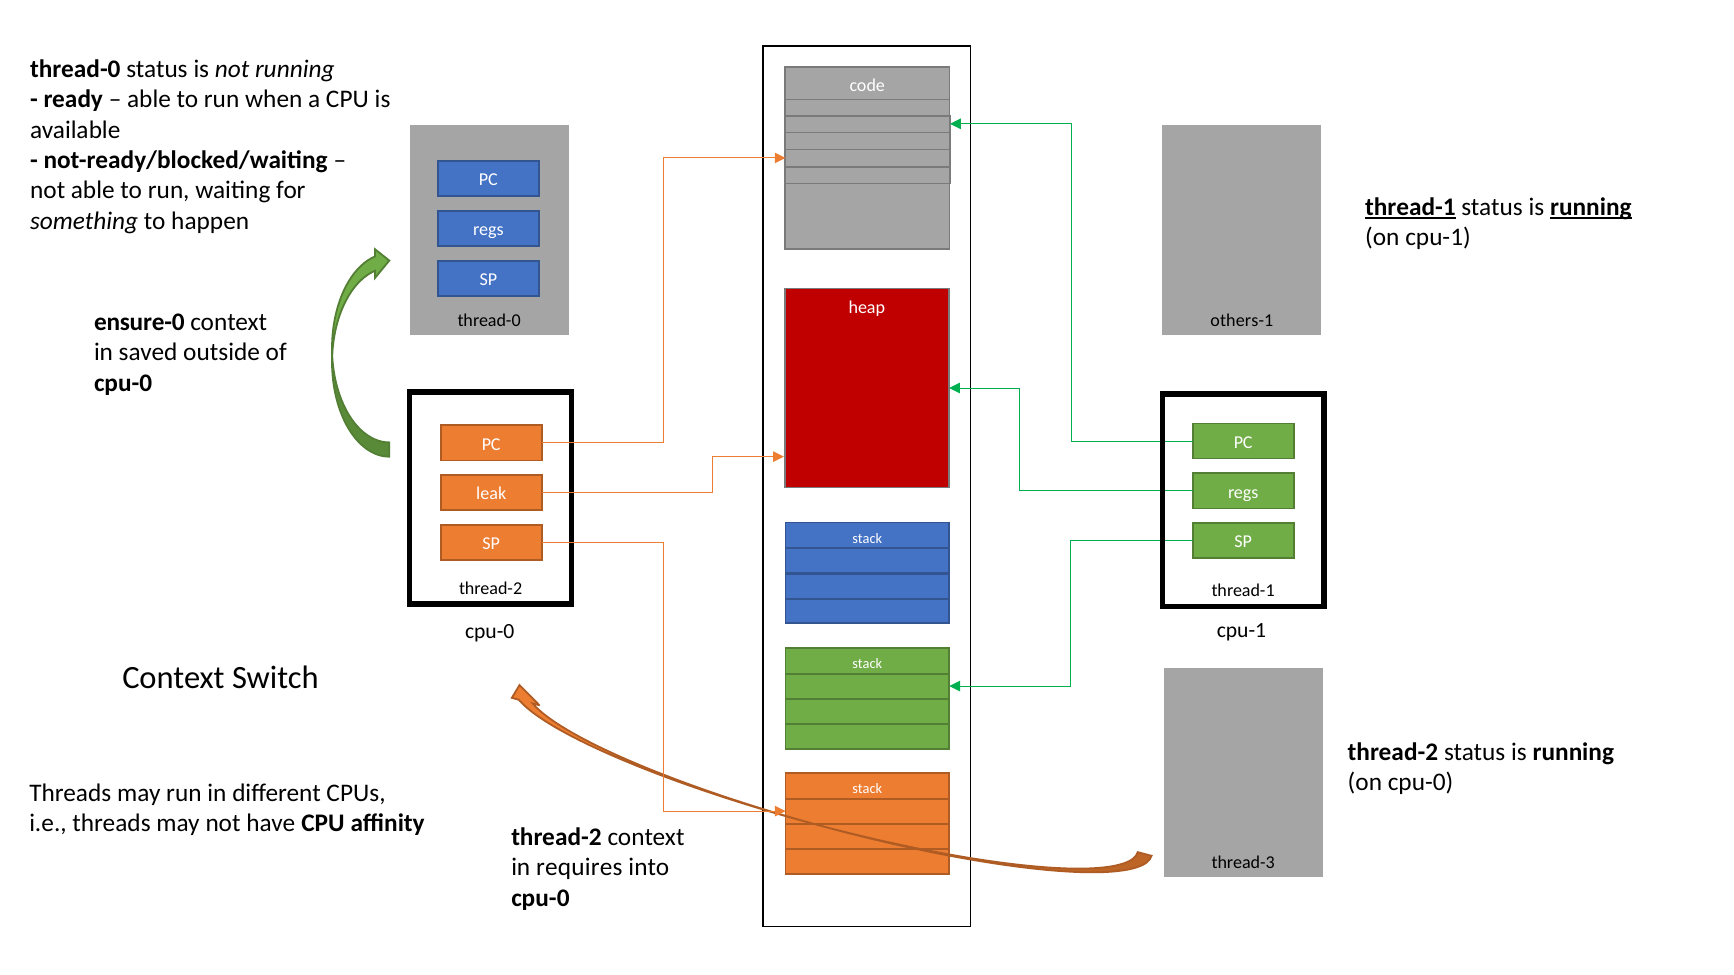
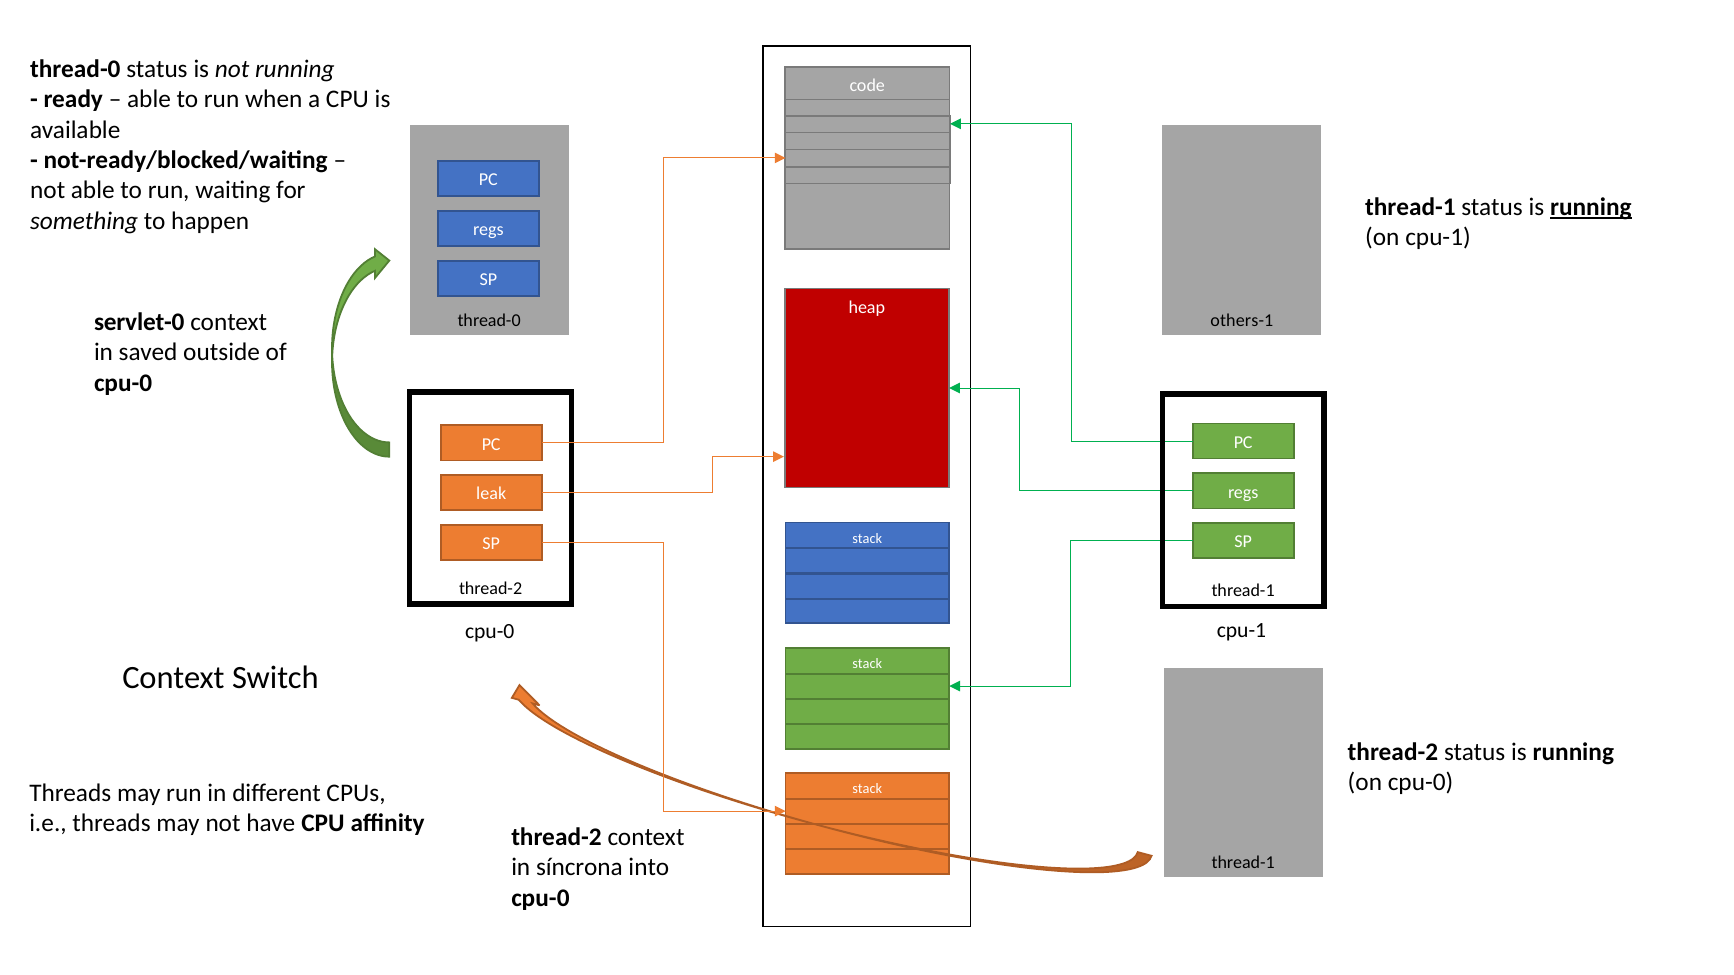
thread-1 underline: present -> none (1410, 207)
ensure-0: ensure-0 -> servlet-0 (139, 322)
thread-3: thread-3 -> thread-1 (1243, 863)
requires: requires -> síncrona (579, 868)
